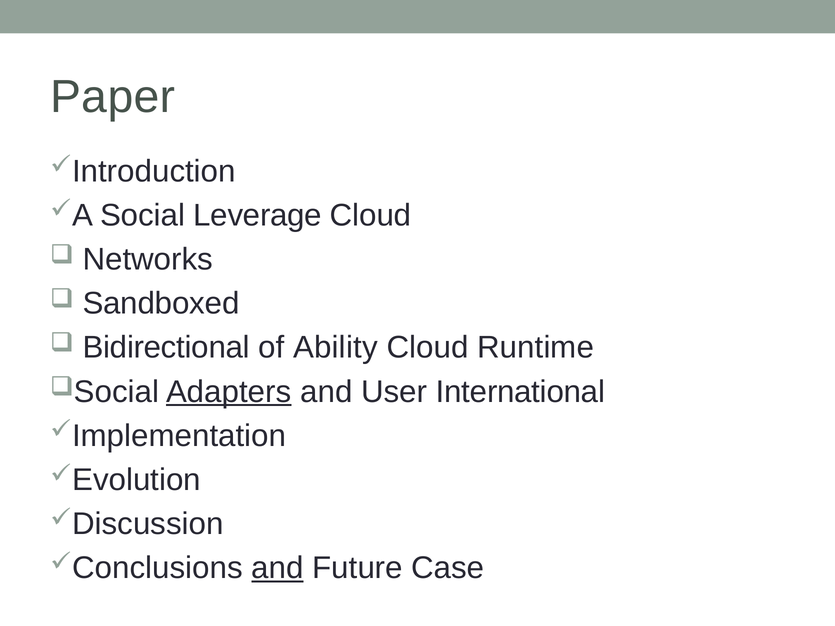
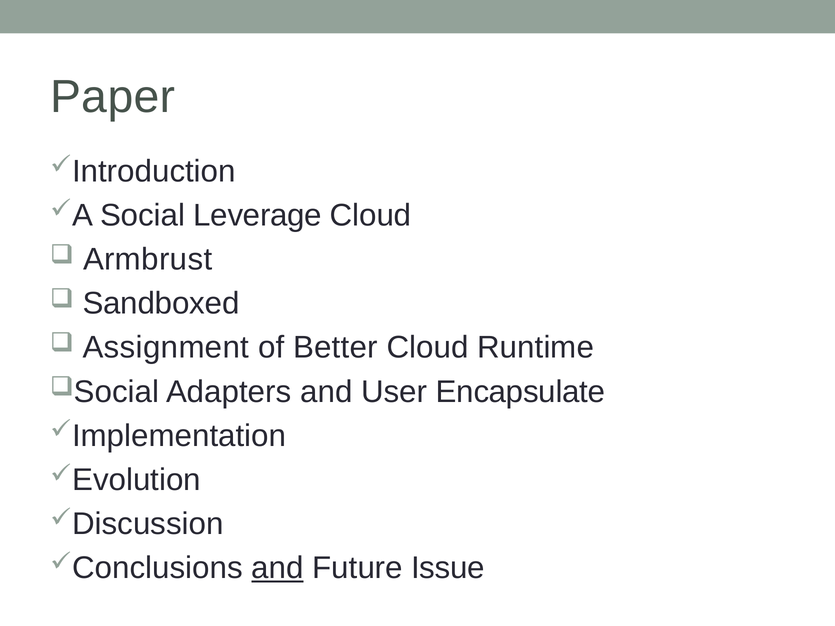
Networks: Networks -> Armbrust (148, 260)
Bidirectional: Bidirectional -> Assignment (166, 348)
Ability: Ability -> Better (335, 348)
Adapters underline: present -> none (229, 392)
International: International -> Encapsulate (520, 392)
Case: Case -> Issue (448, 568)
